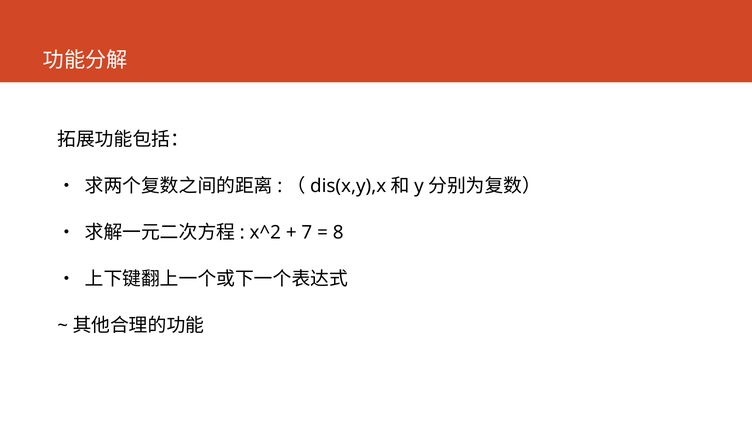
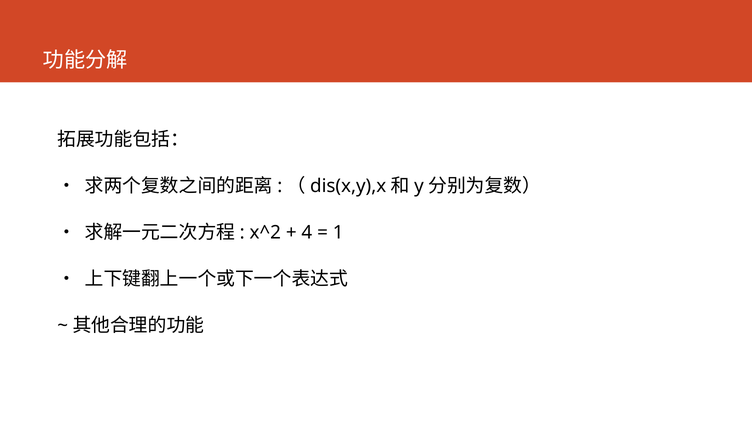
7: 7 -> 4 (307, 232)
8: 8 -> 1 (338, 232)
